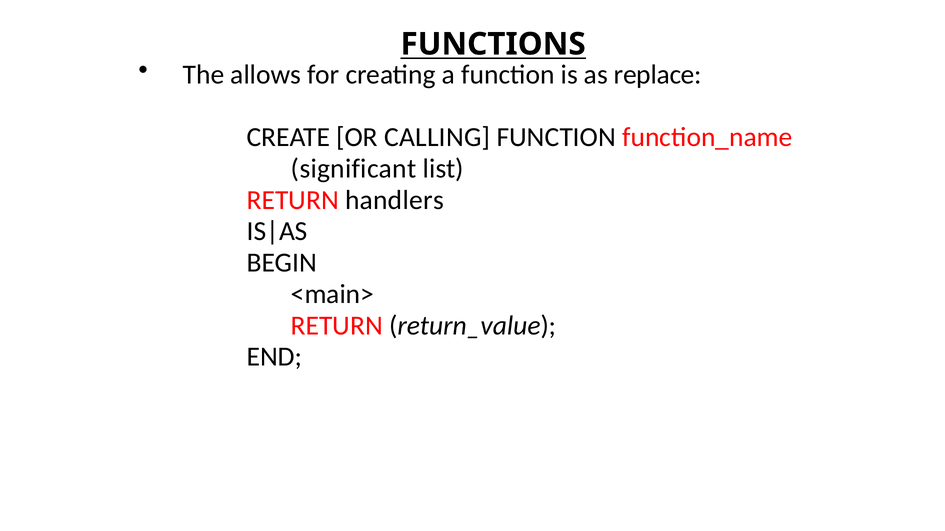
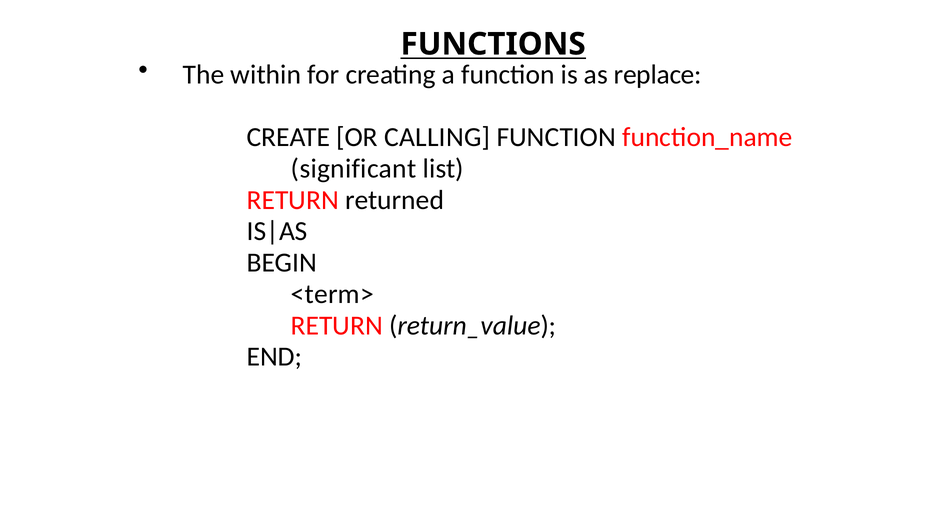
allows: allows -> within (266, 75)
handlers: handlers -> returned (395, 200)
<main>: <main> -> <term> (332, 294)
